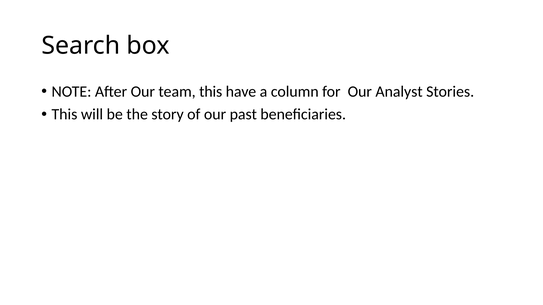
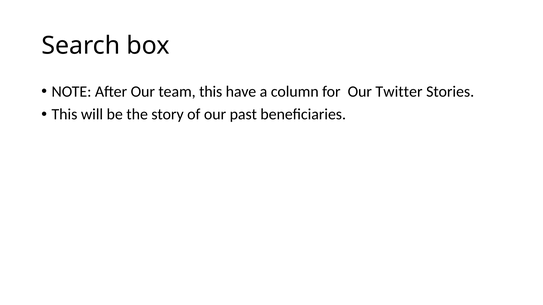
Analyst: Analyst -> Twitter (399, 92)
